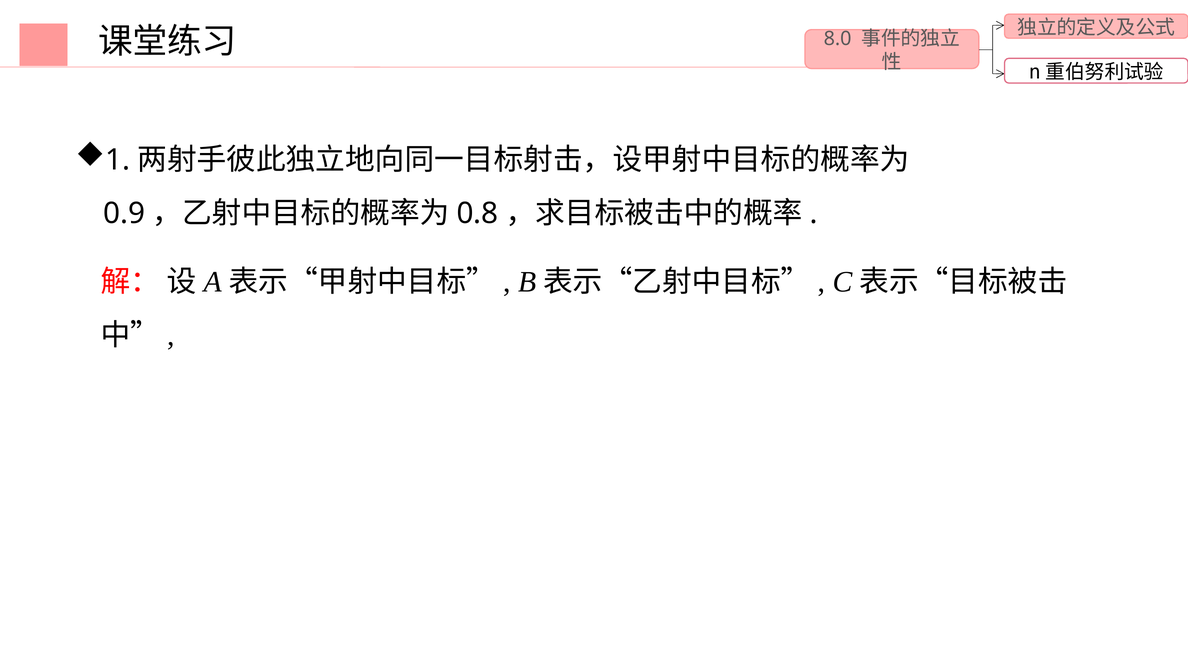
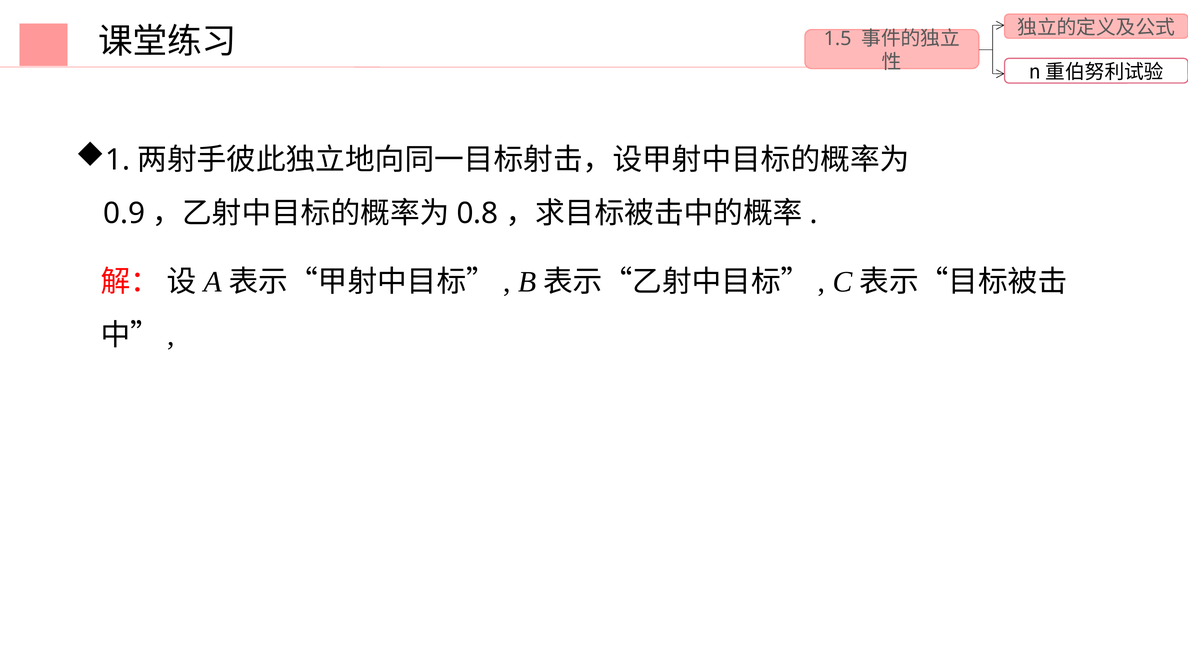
8.0: 8.0 -> 1.5 (838, 39)
